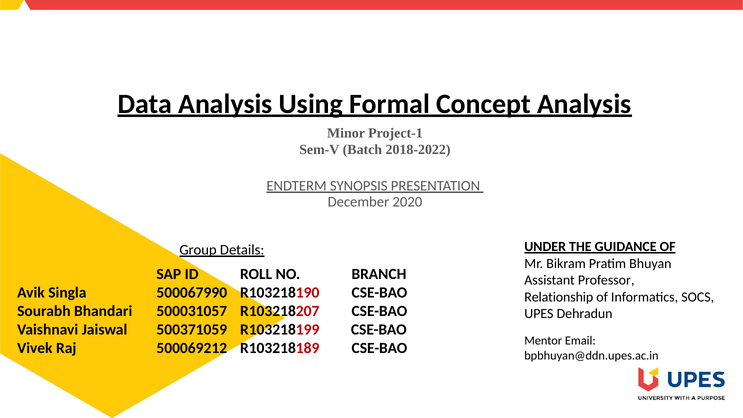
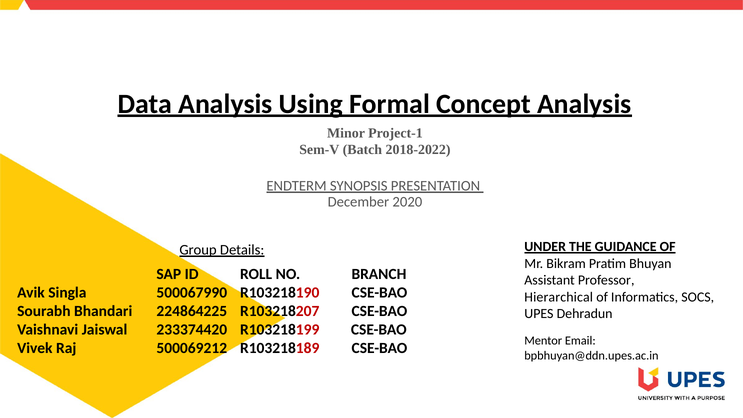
Relationship: Relationship -> Hierarchical (559, 297)
500031057: 500031057 -> 224864225 (192, 311)
500371059: 500371059 -> 233374420 (192, 330)
